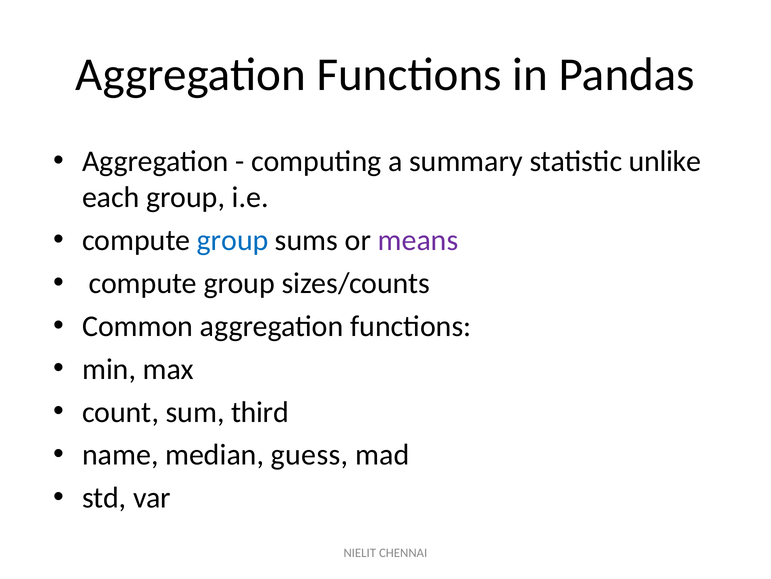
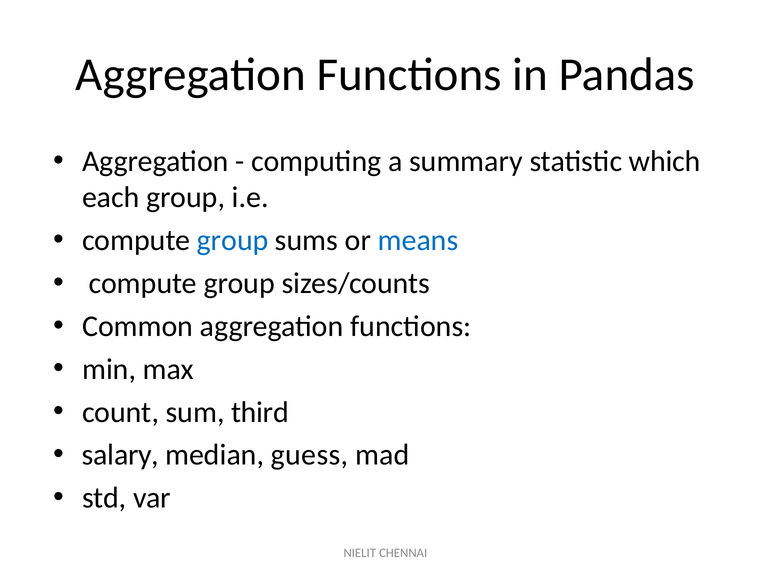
unlike: unlike -> which (665, 161)
means colour: purple -> blue (418, 240)
name: name -> salary (120, 454)
